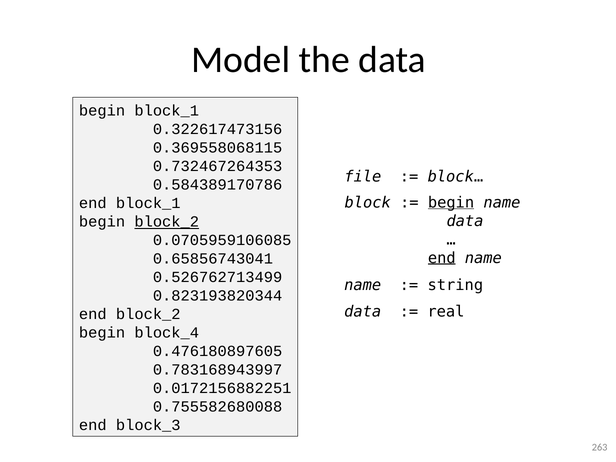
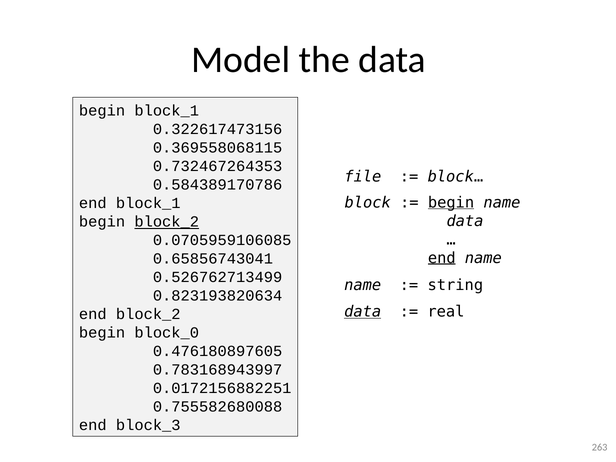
0.823193820344: 0.823193820344 -> 0.823193820634 (218, 296)
data underline: none -> present (363, 312)
block_4: block_4 -> block_0 (167, 333)
